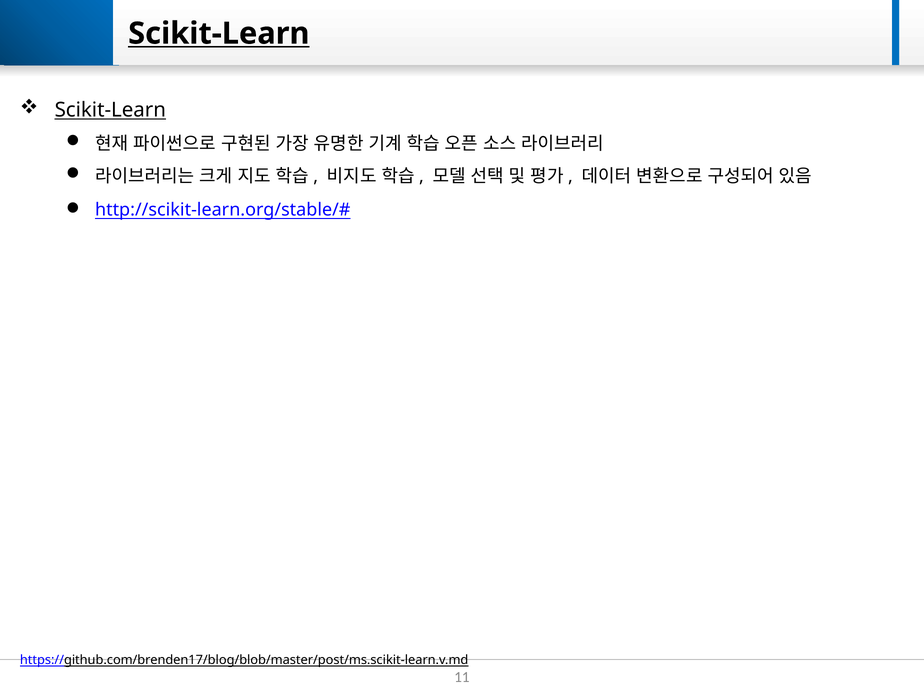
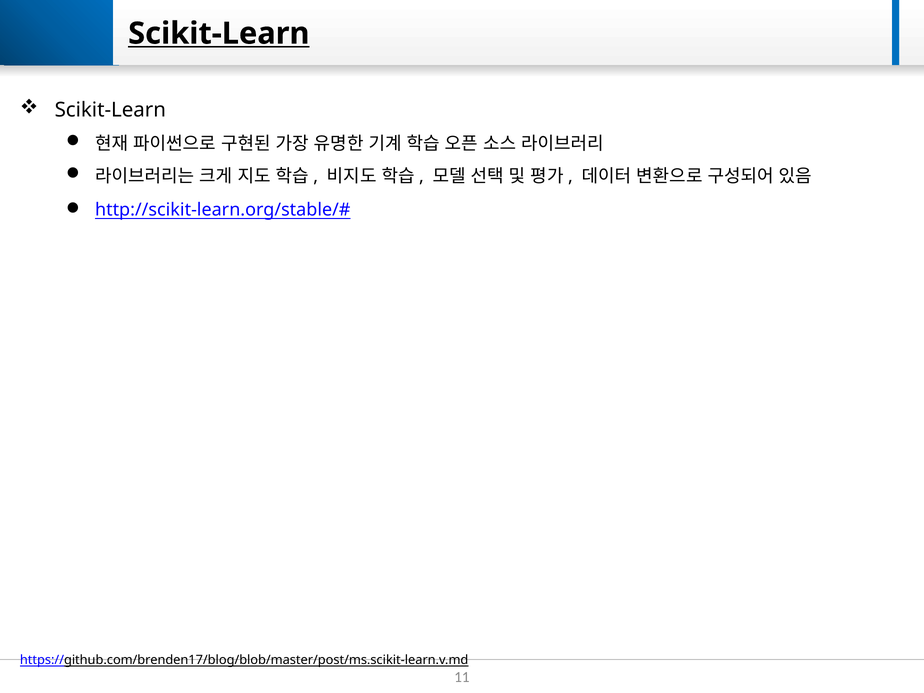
Scikit-Learn underline: present -> none (110, 110)
